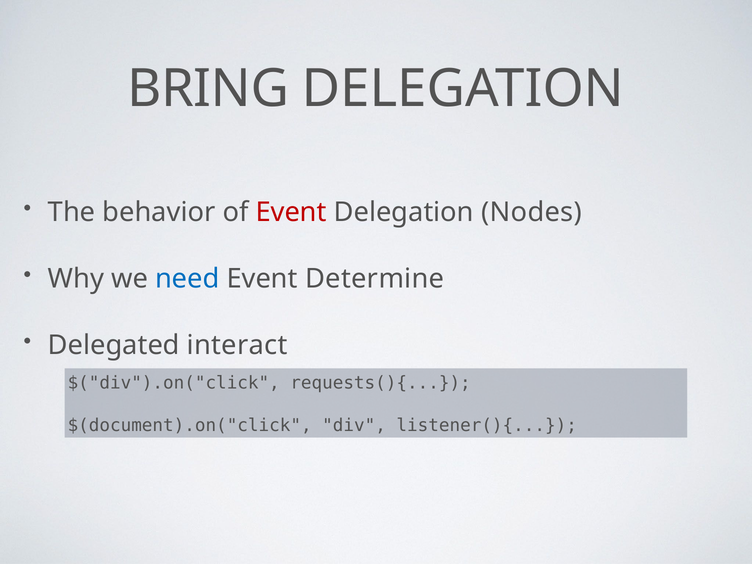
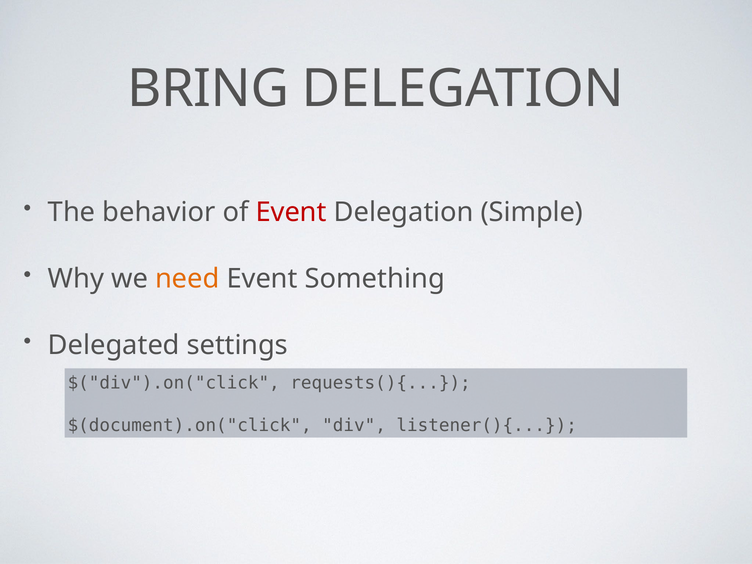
Nodes: Nodes -> Simple (532, 212)
need colour: blue -> orange (187, 279)
Determine: Determine -> Something (375, 279)
interact: interact -> settings (237, 345)
